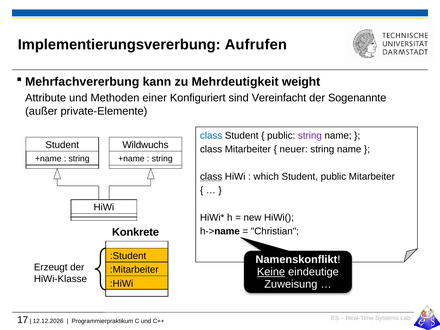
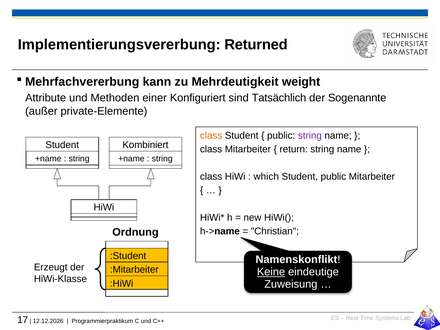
Aufrufen: Aufrufen -> Returned (256, 45)
Vereinfacht: Vereinfacht -> Tatsächlich (279, 98)
class colour: blue -> orange (211, 136)
Wildwuchs: Wildwuchs -> Kombiniert (145, 145)
neuer: neuer -> return (294, 149)
class underline: present -> none (211, 177)
Konkrete: Konkrete -> Ordnung (135, 232)
